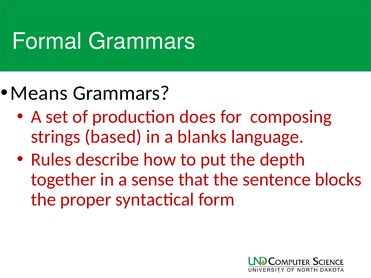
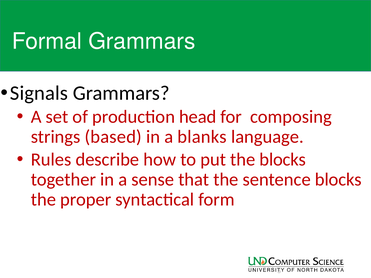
Means: Means -> Signals (39, 93)
does: does -> head (198, 117)
the depth: depth -> blocks (283, 160)
